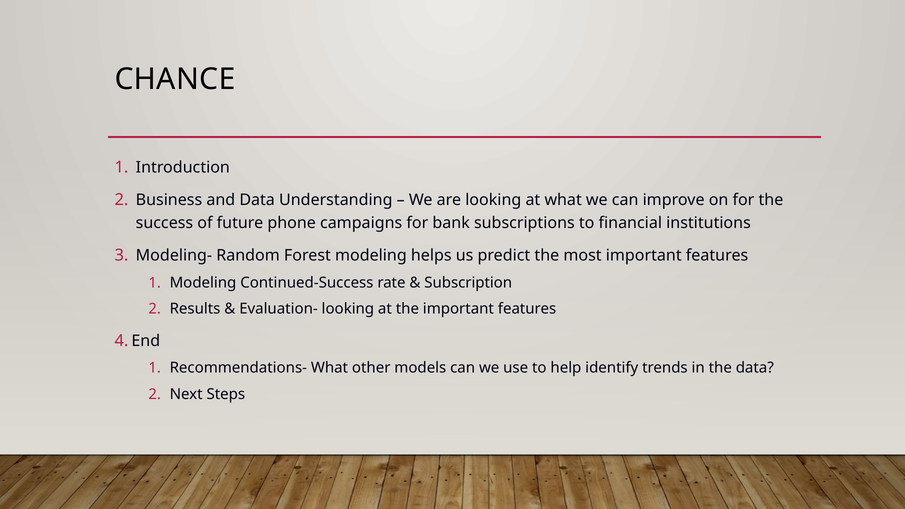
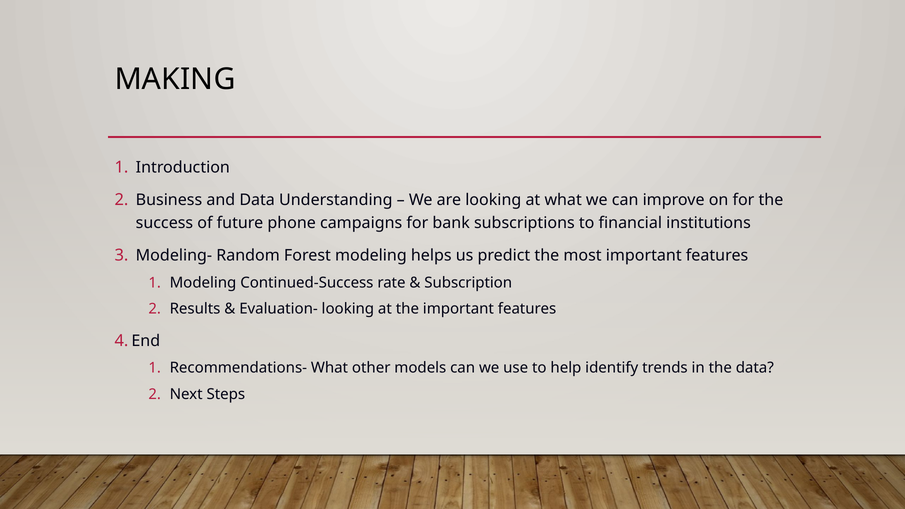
CHANCE: CHANCE -> MAKING (175, 79)
